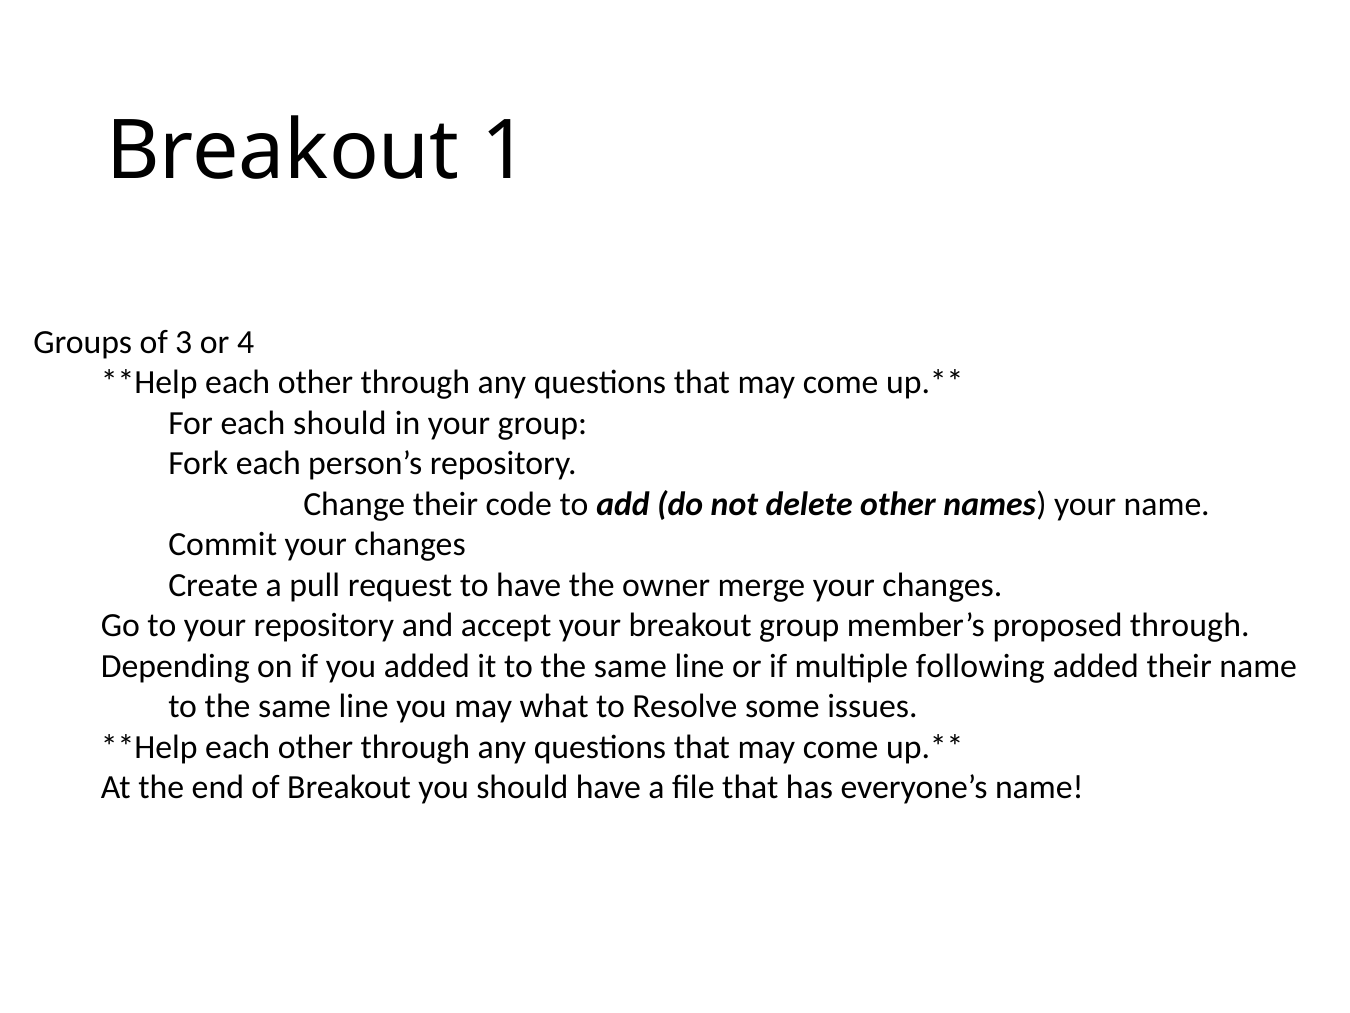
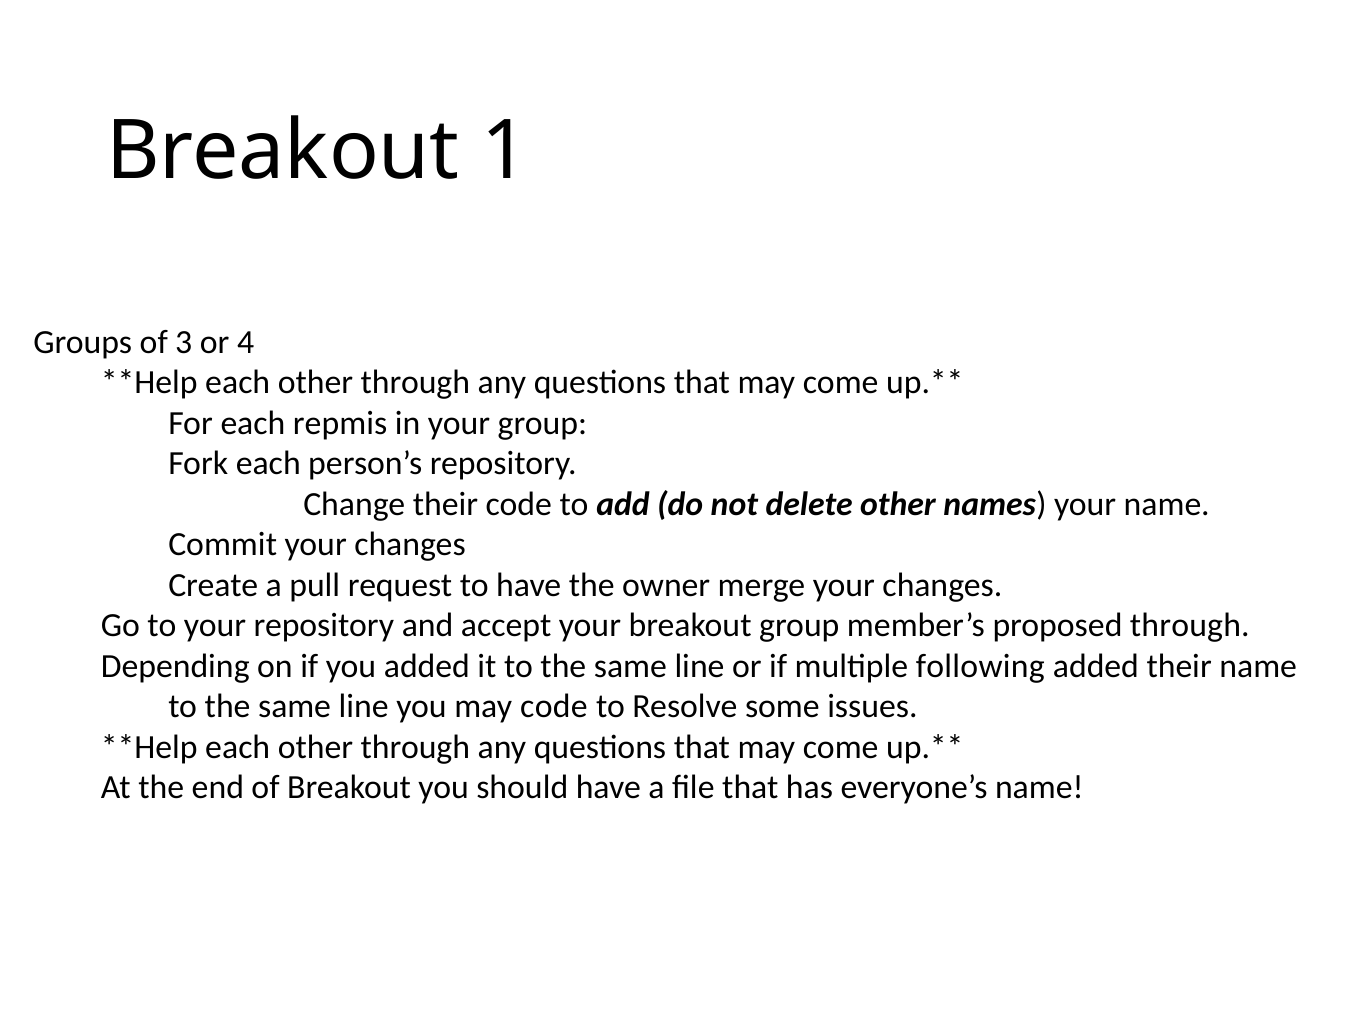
each should: should -> repmis (340, 423)
may what: what -> code (554, 706)
